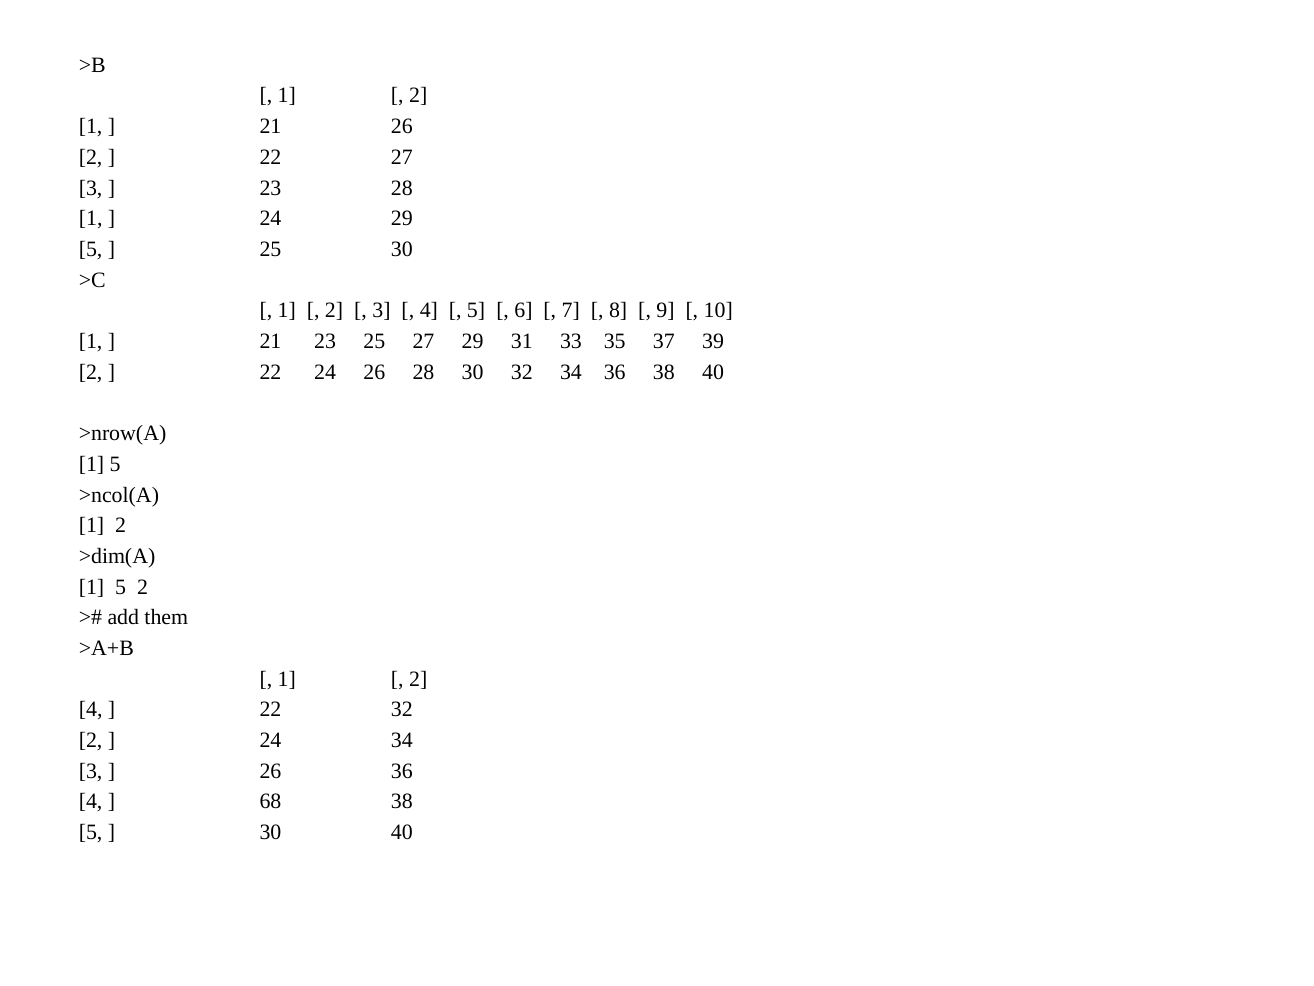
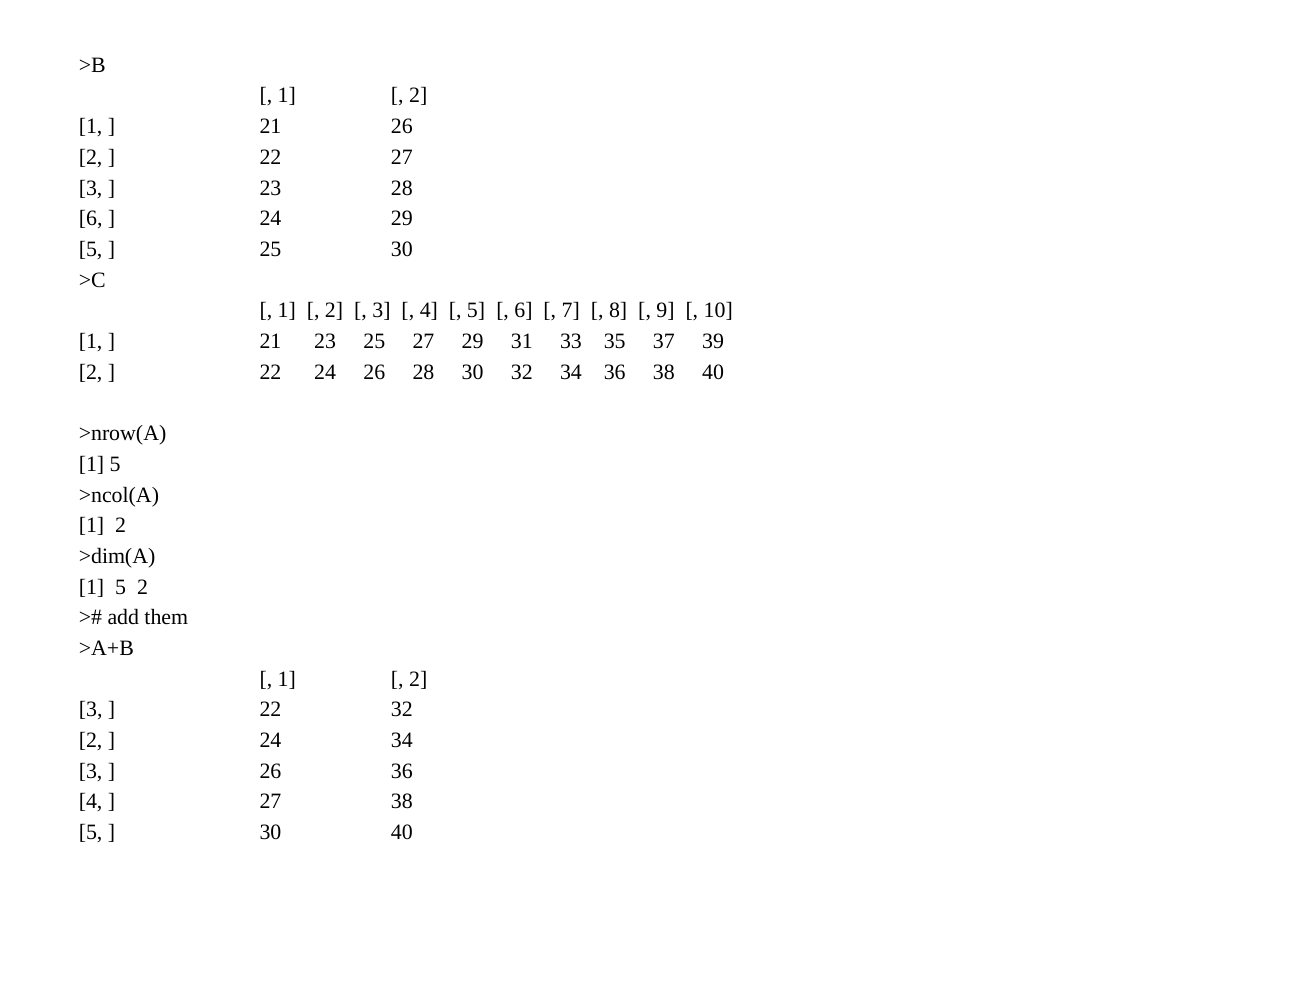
1: 1 -> 6 (91, 218)
4: 4 -> 3 (91, 709)
68: 68 -> 27 (270, 801)
